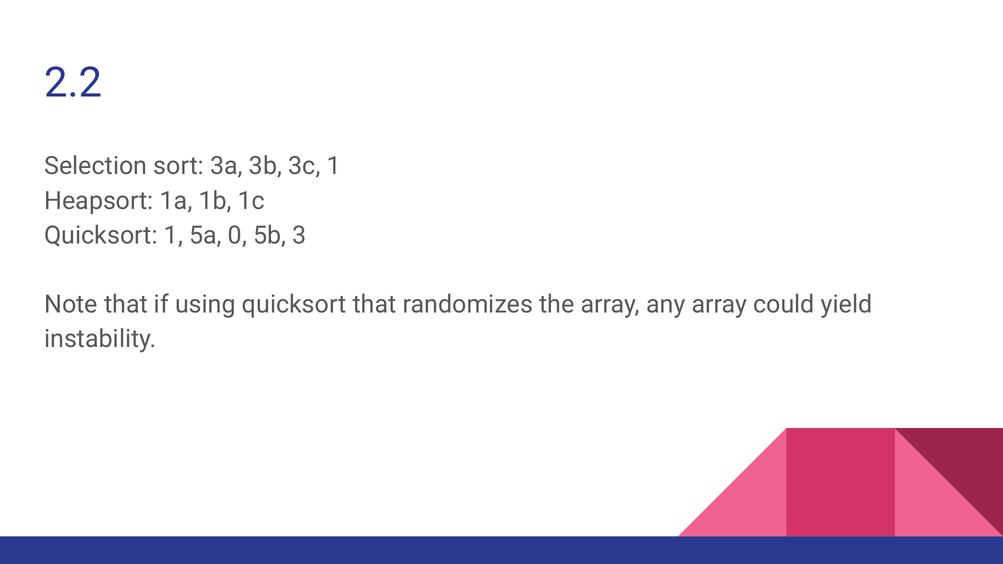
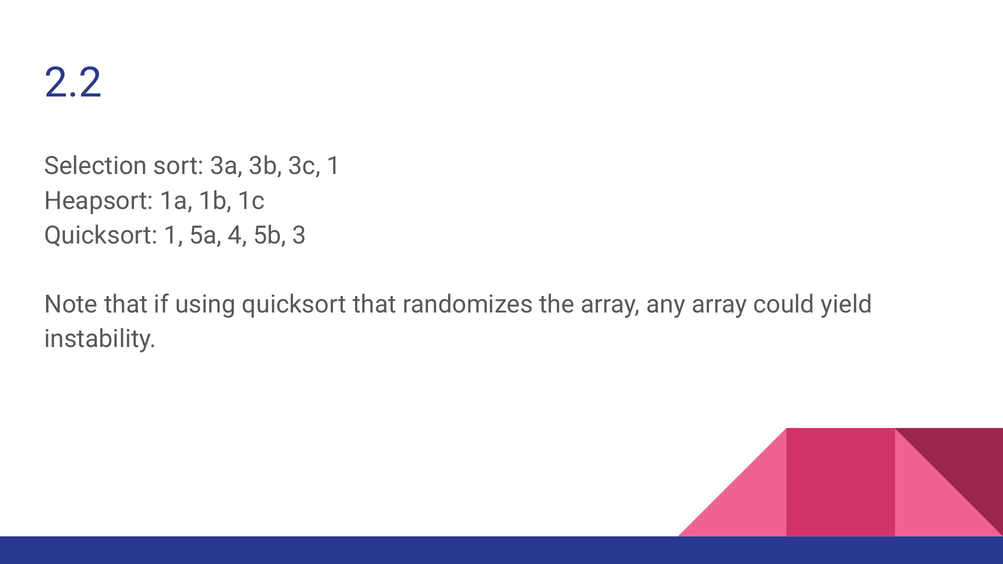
0: 0 -> 4 (237, 235)
